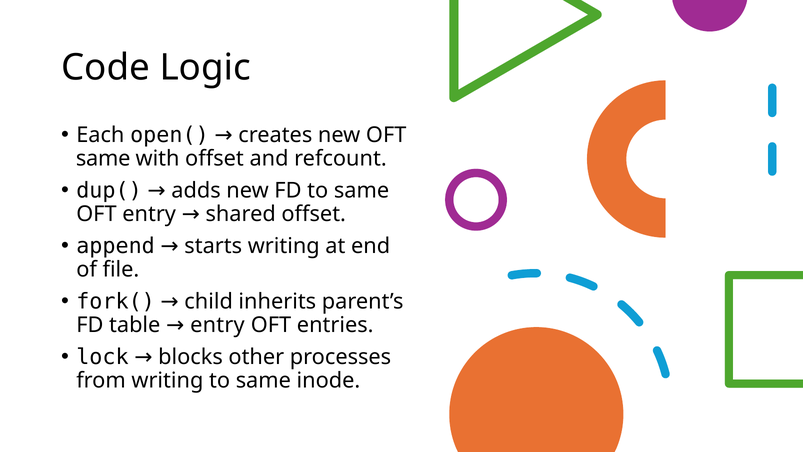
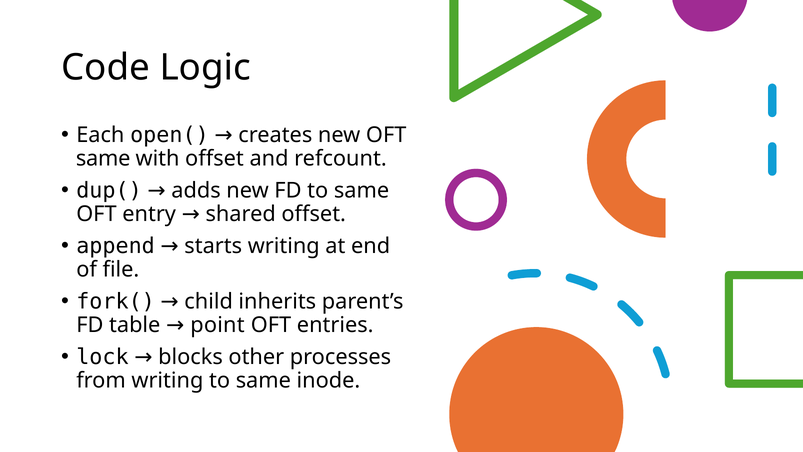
table entry: entry -> point (217, 325)
